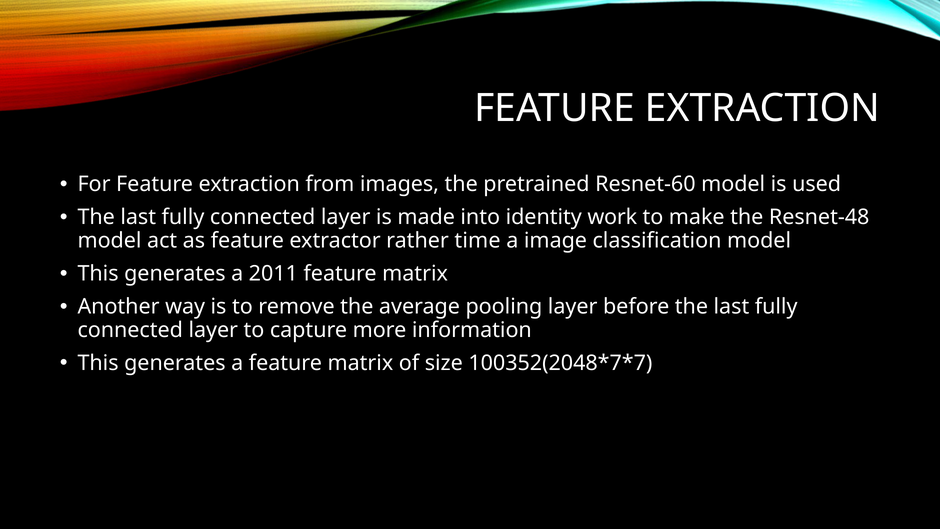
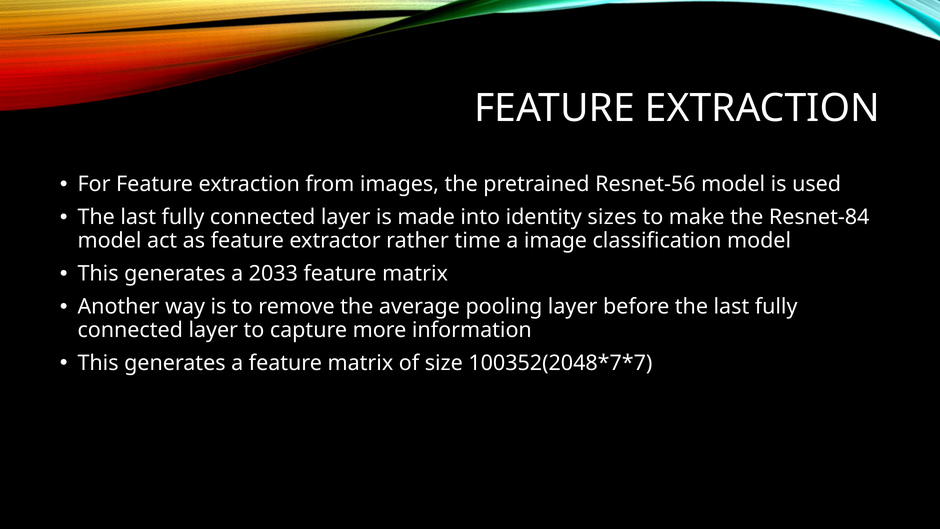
Resnet-60: Resnet-60 -> Resnet-56 (645, 184)
work: work -> sizes (612, 217)
Resnet-48: Resnet-48 -> Resnet-84 (819, 217)
2011: 2011 -> 2033 (273, 274)
